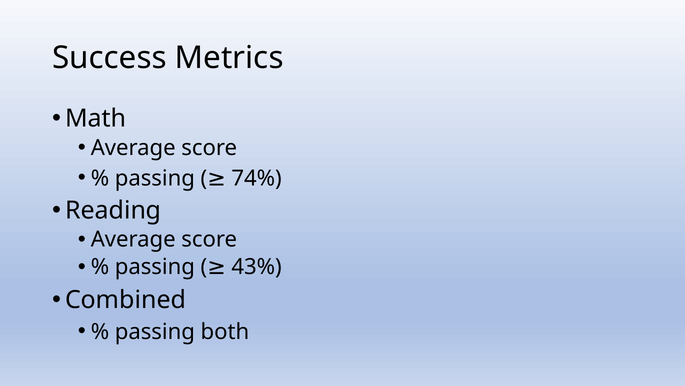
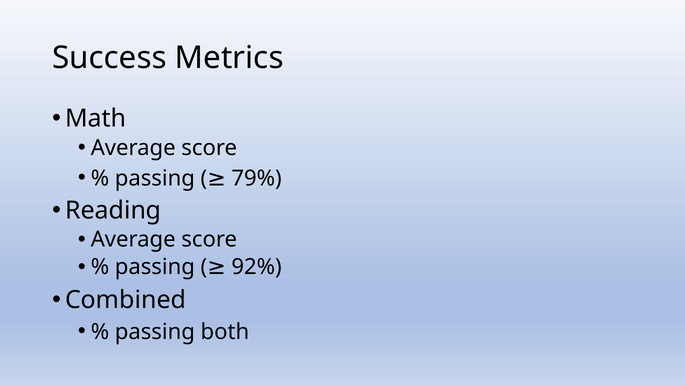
74%: 74% -> 79% (257, 178)
43%: 43% -> 92% (257, 267)
